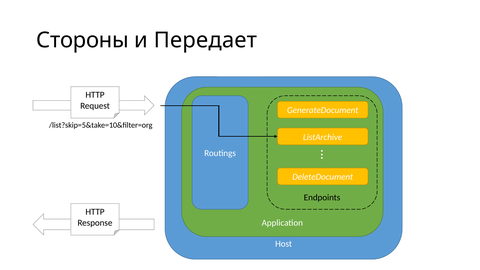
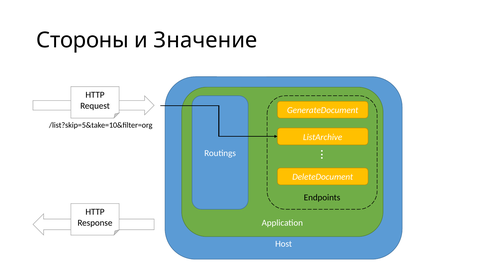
Передает: Передает -> Значение (206, 40)
